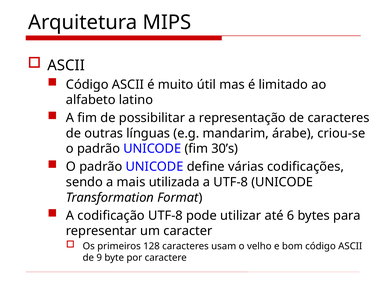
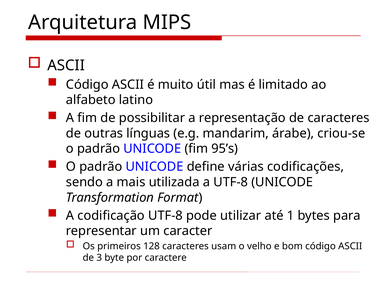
30’s: 30’s -> 95’s (225, 149)
6: 6 -> 1 (291, 215)
9: 9 -> 3 (99, 257)
